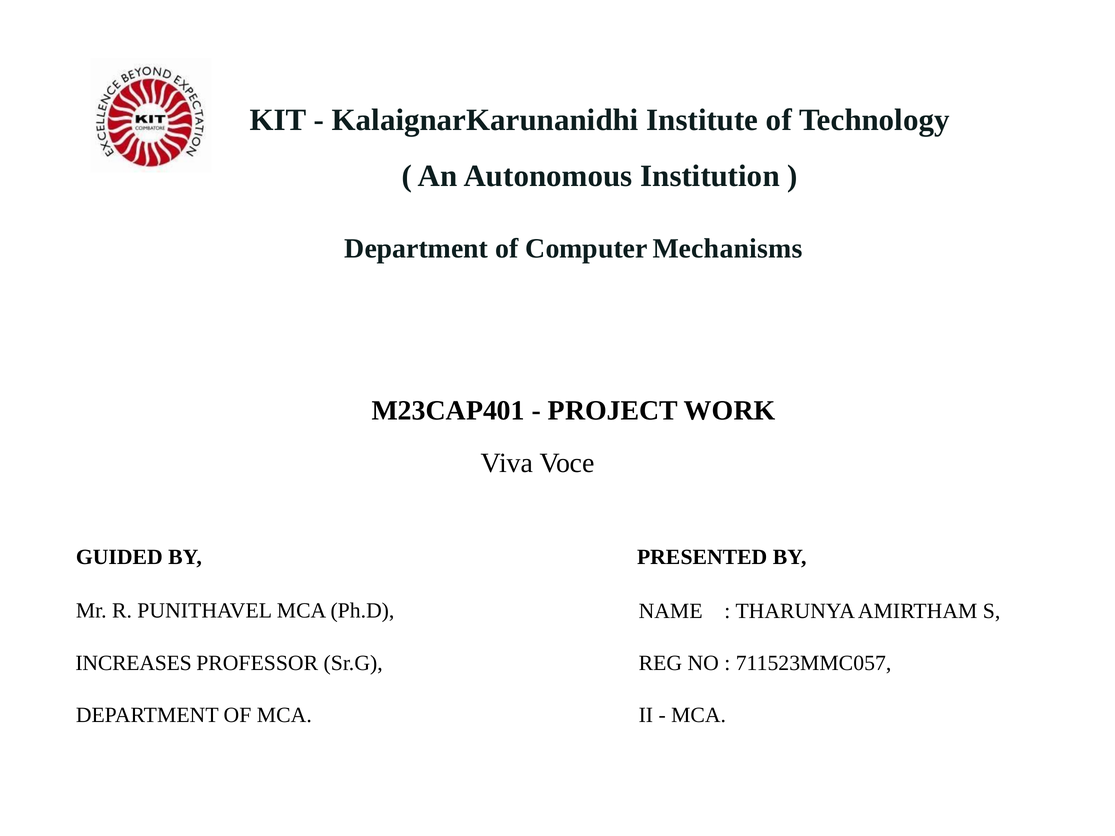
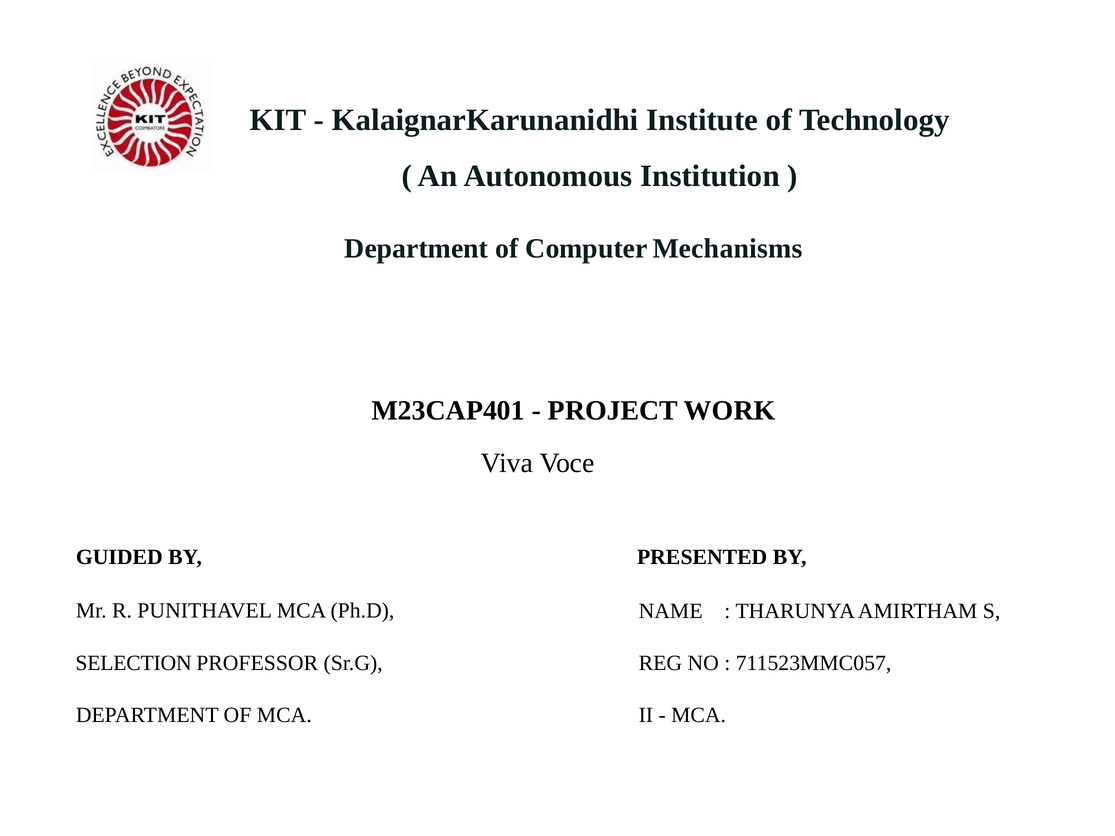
INCREASES: INCREASES -> SELECTION (134, 663)
